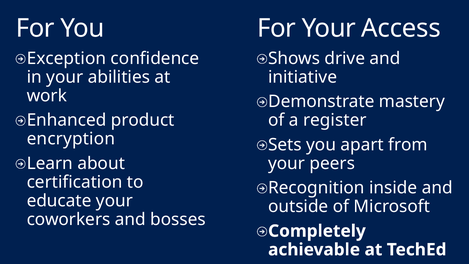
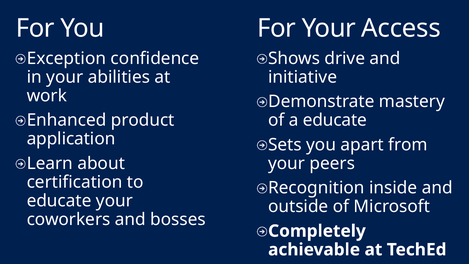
a register: register -> educate (335, 120)
encryption: encryption -> application (71, 139)
